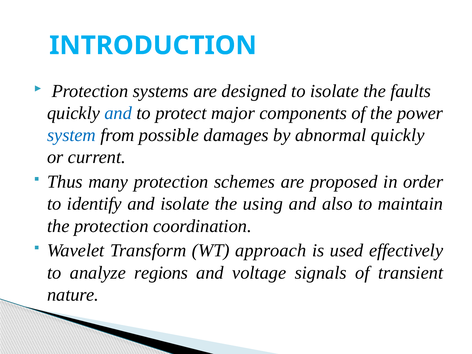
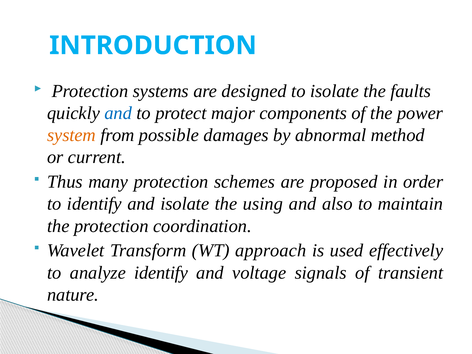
system colour: blue -> orange (72, 135)
abnormal quickly: quickly -> method (398, 135)
analyze regions: regions -> identify (161, 273)
